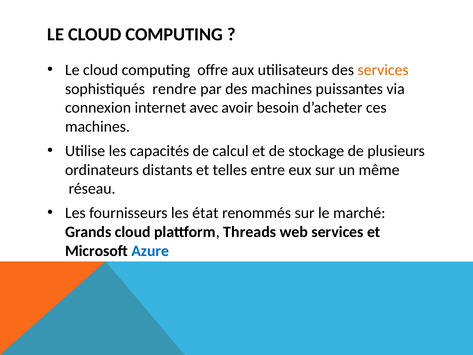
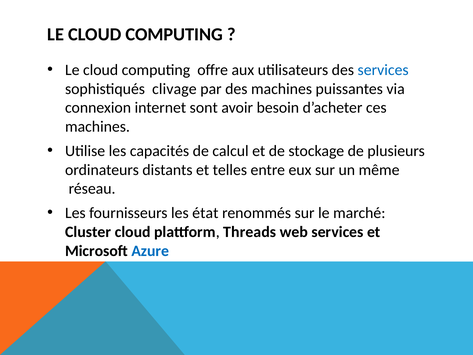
services colour: orange -> blue (383, 70)
rendre: rendre -> clivage (174, 89)
avec: avec -> sont (204, 108)
Grands: Grands -> Cluster (88, 232)
